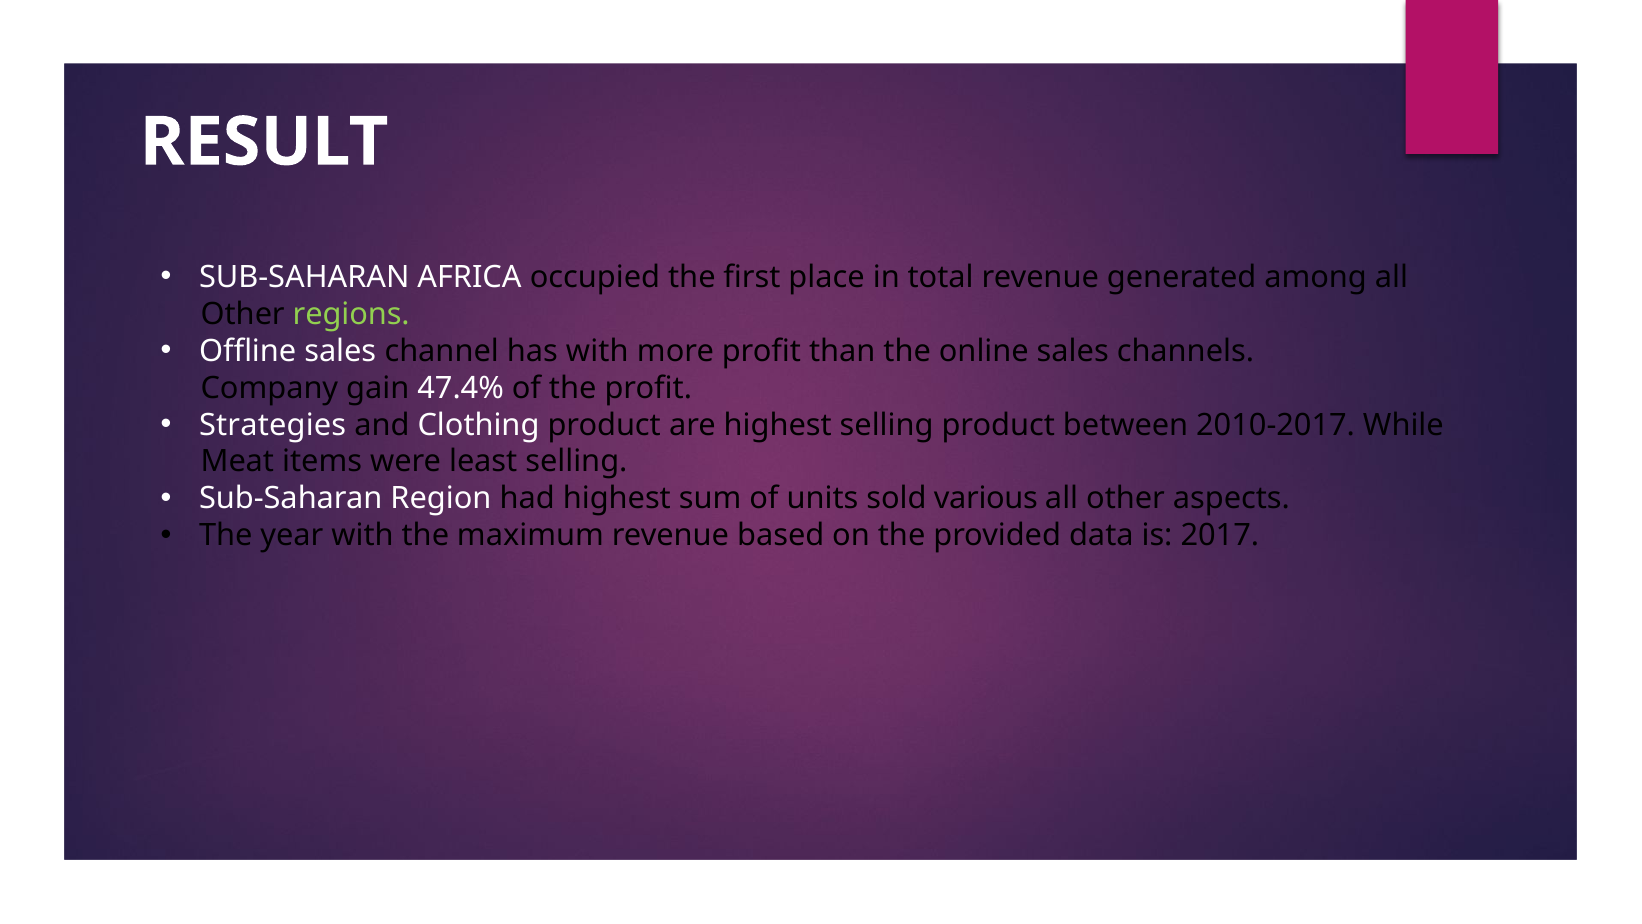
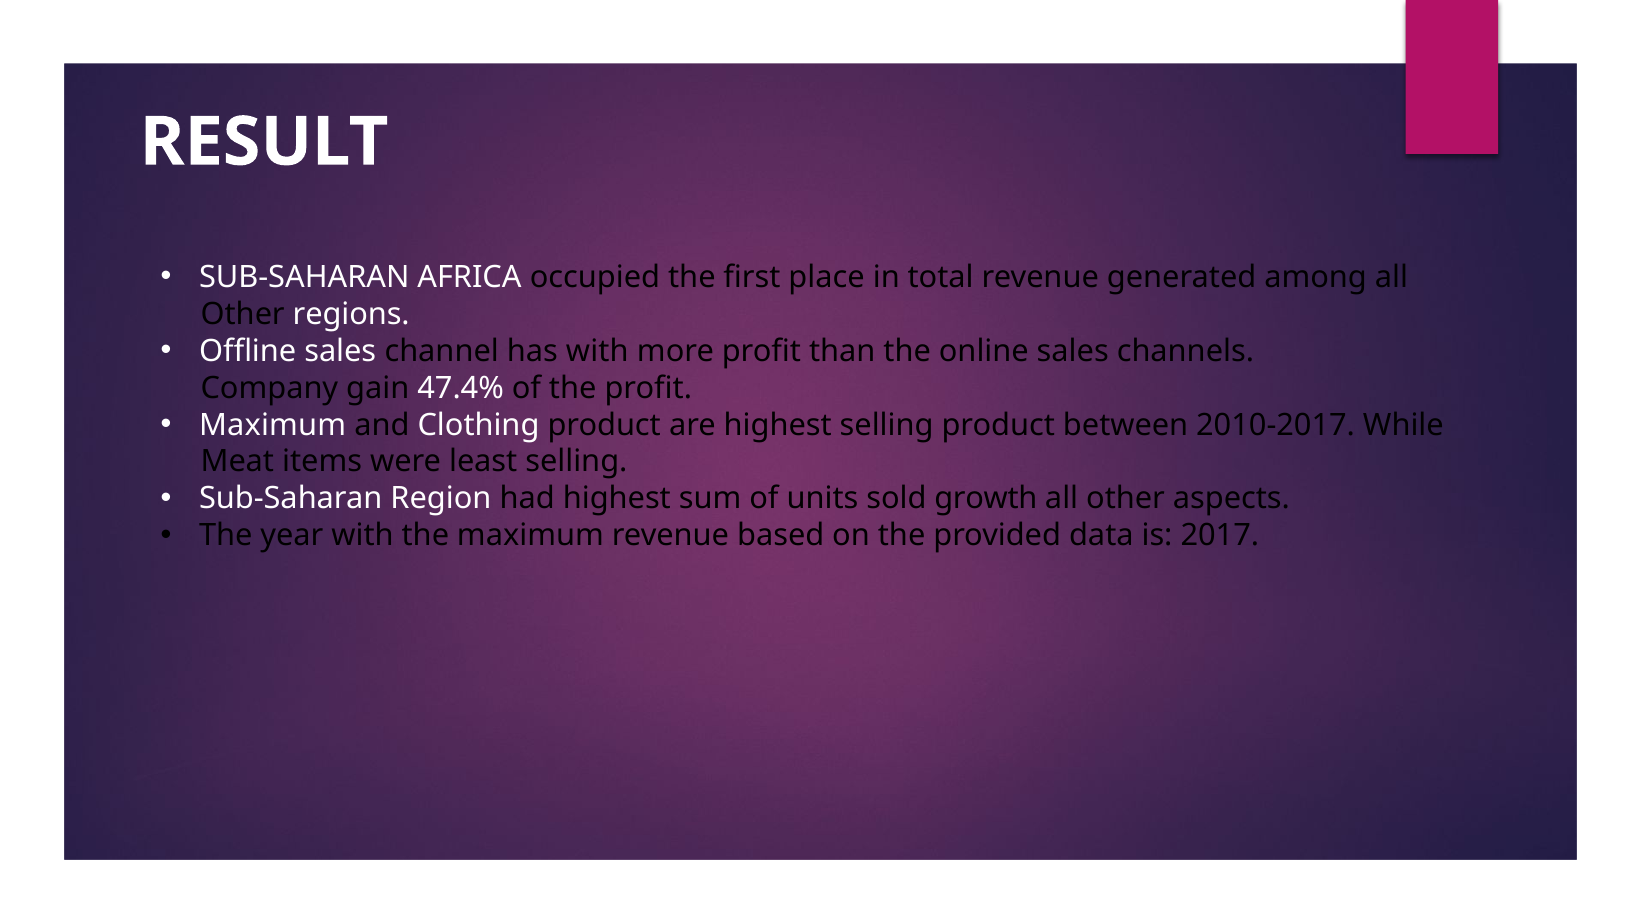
regions colour: light green -> white (351, 314)
Strategies: Strategies -> Maximum (273, 425)
various: various -> growth (986, 499)
